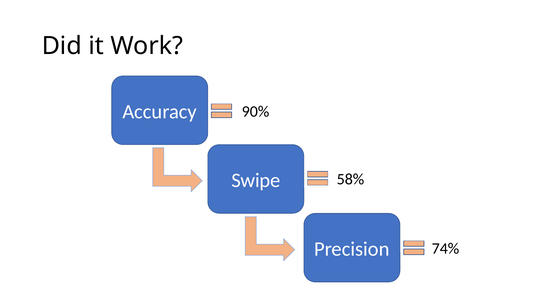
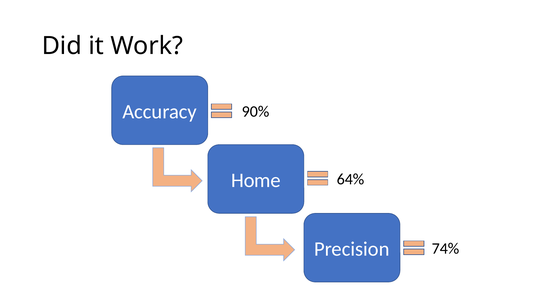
Swipe: Swipe -> Home (256, 180)
58%: 58% -> 64% (350, 179)
